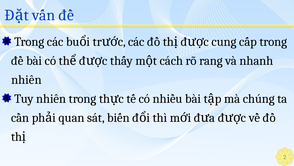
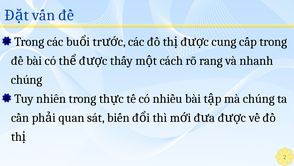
nhiên: nhiên -> chúng (27, 80)
